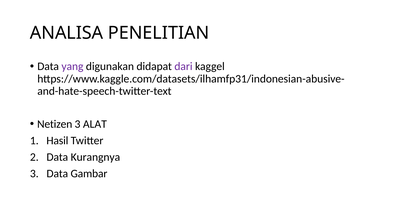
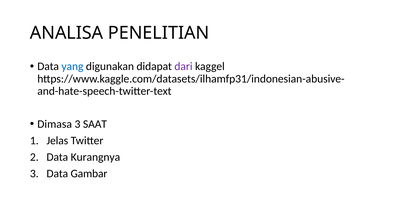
yang colour: purple -> blue (72, 66)
Netizen: Netizen -> Dimasa (55, 124)
ALAT: ALAT -> SAAT (95, 124)
Hasil: Hasil -> Jelas (57, 141)
